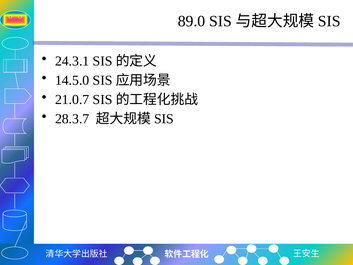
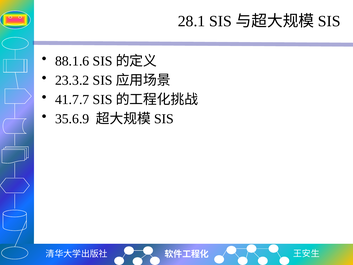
89.0: 89.0 -> 28.1 (192, 21)
24.3.1: 24.3.1 -> 88.1.6 (72, 61)
14.5.0: 14.5.0 -> 23.3.2 (72, 80)
21.0.7: 21.0.7 -> 41.7.7 (72, 99)
28.3.7: 28.3.7 -> 35.6.9 (72, 119)
